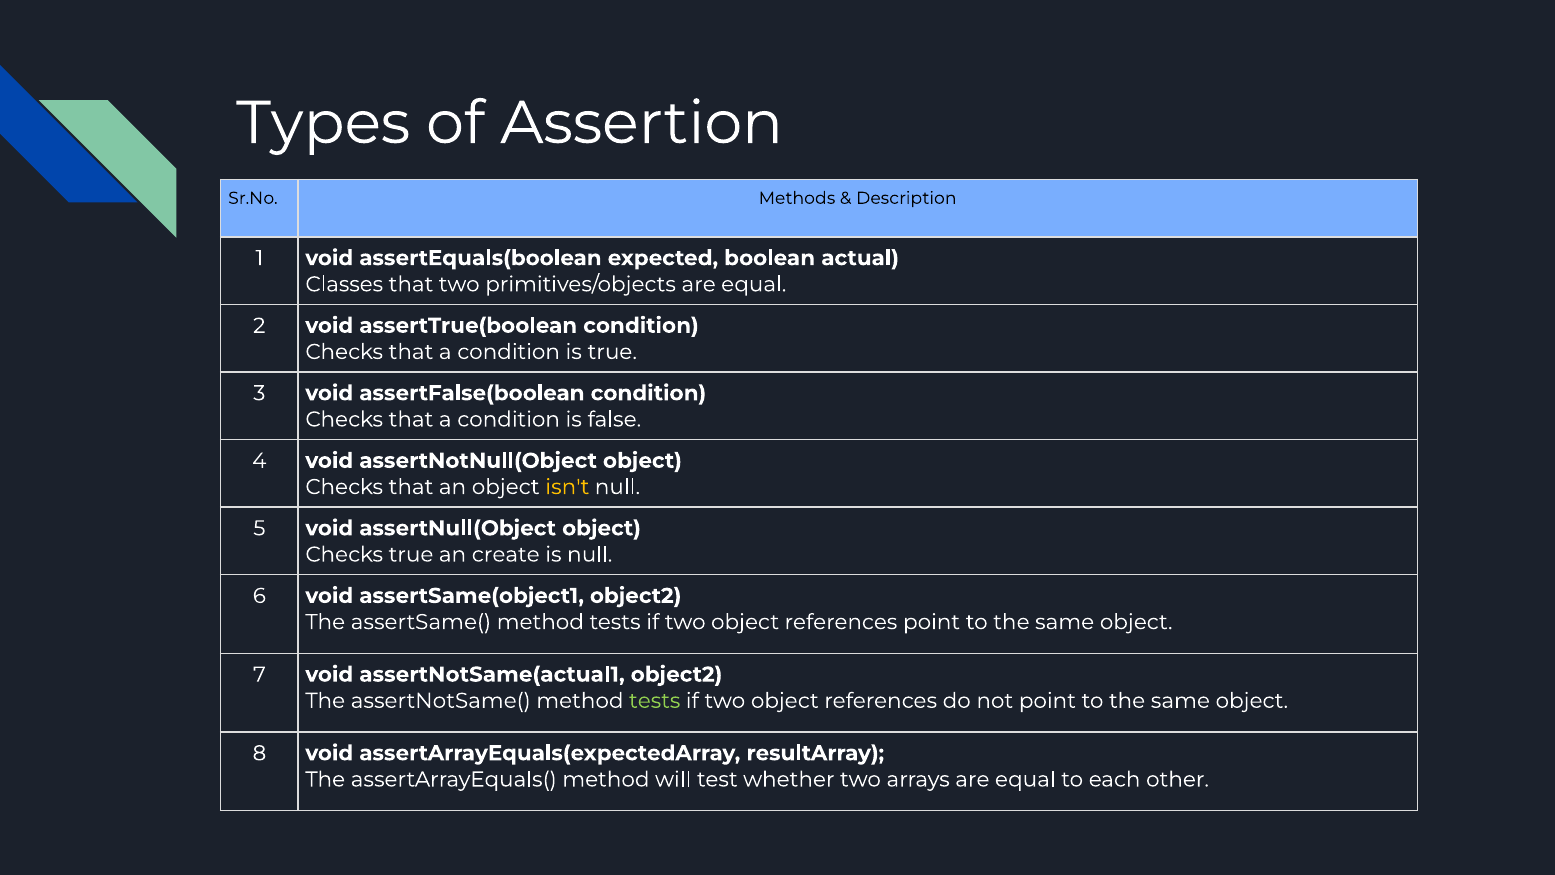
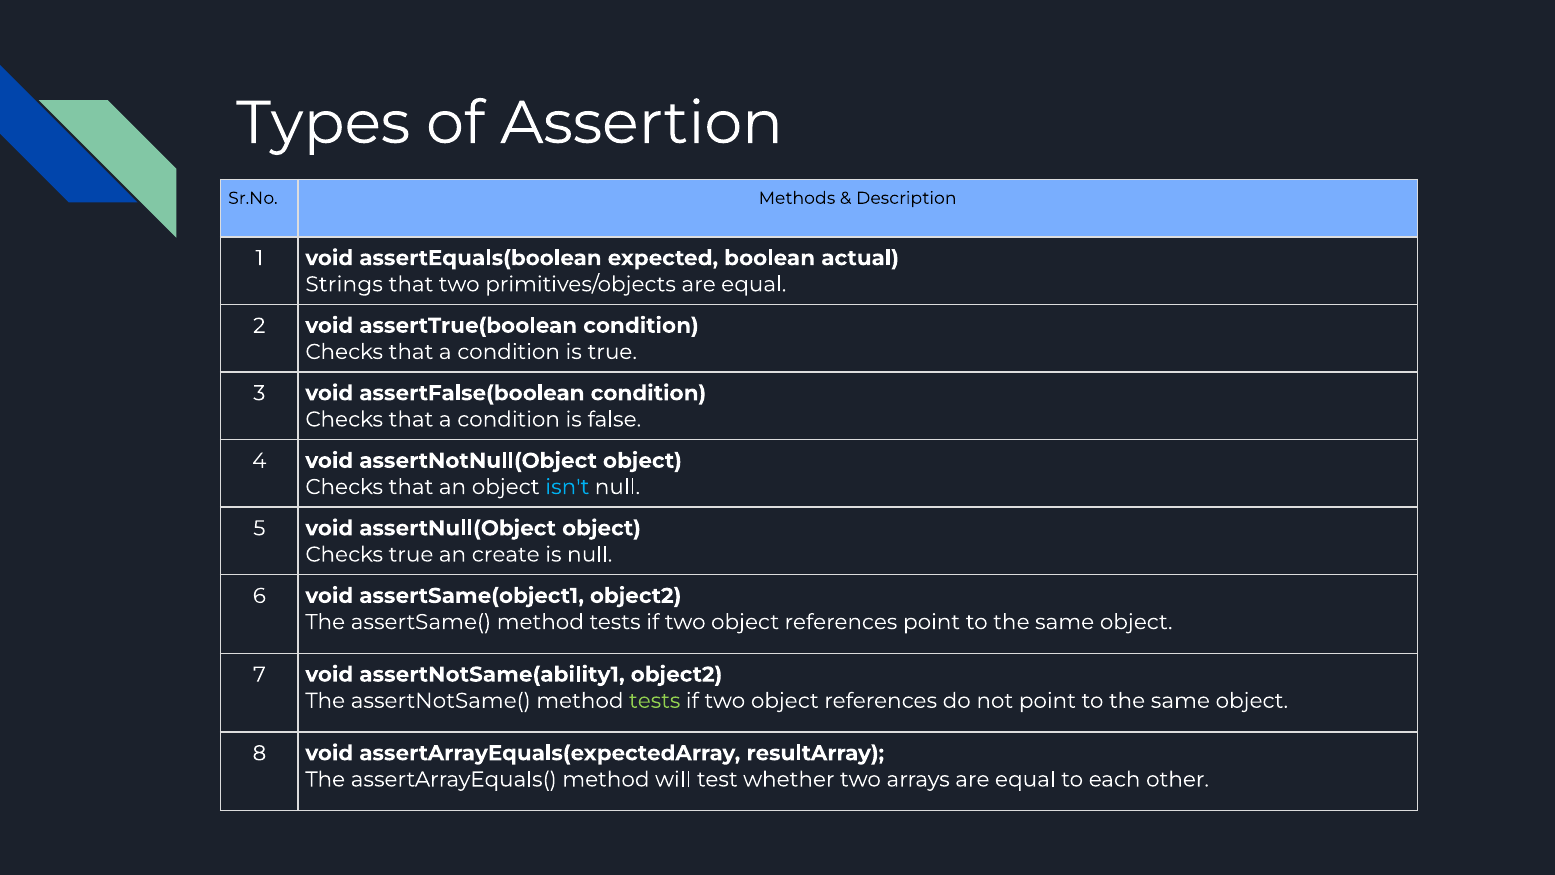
Classes: Classes -> Strings (344, 284)
isn't colour: yellow -> light blue (567, 487)
assertNotSame(actual1: assertNotSame(actual1 -> assertNotSame(ability1 (492, 674)
